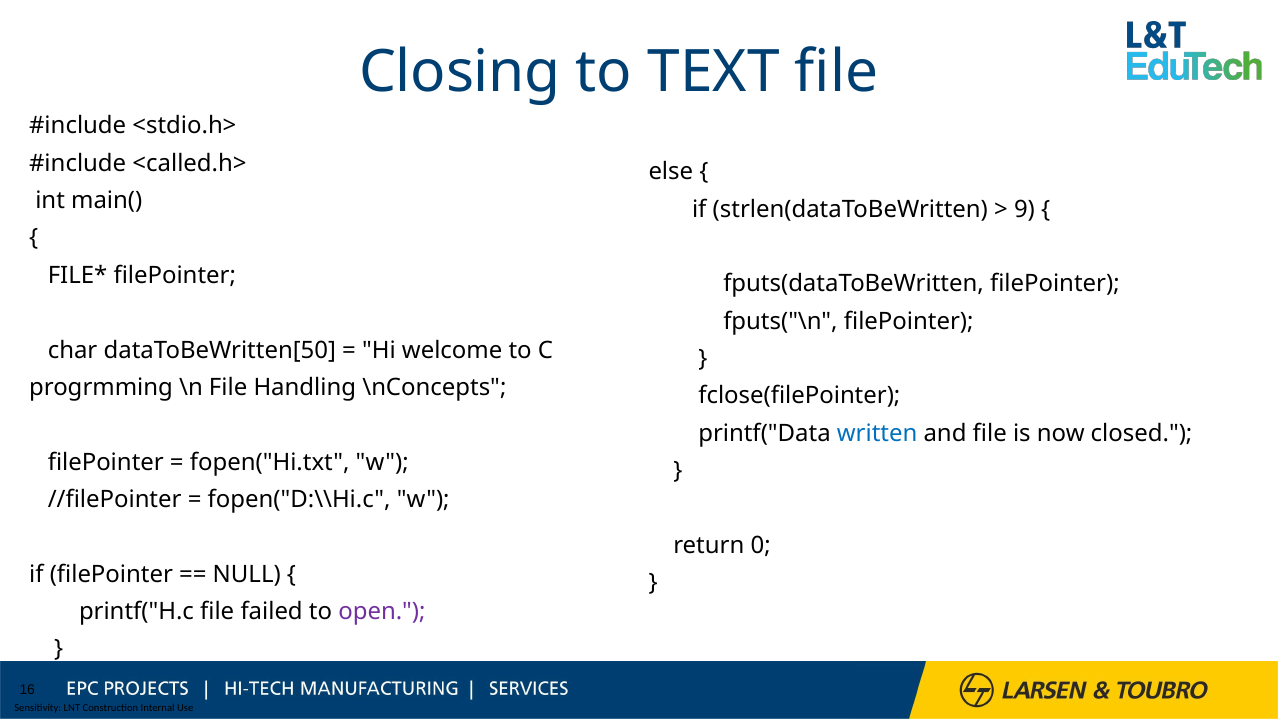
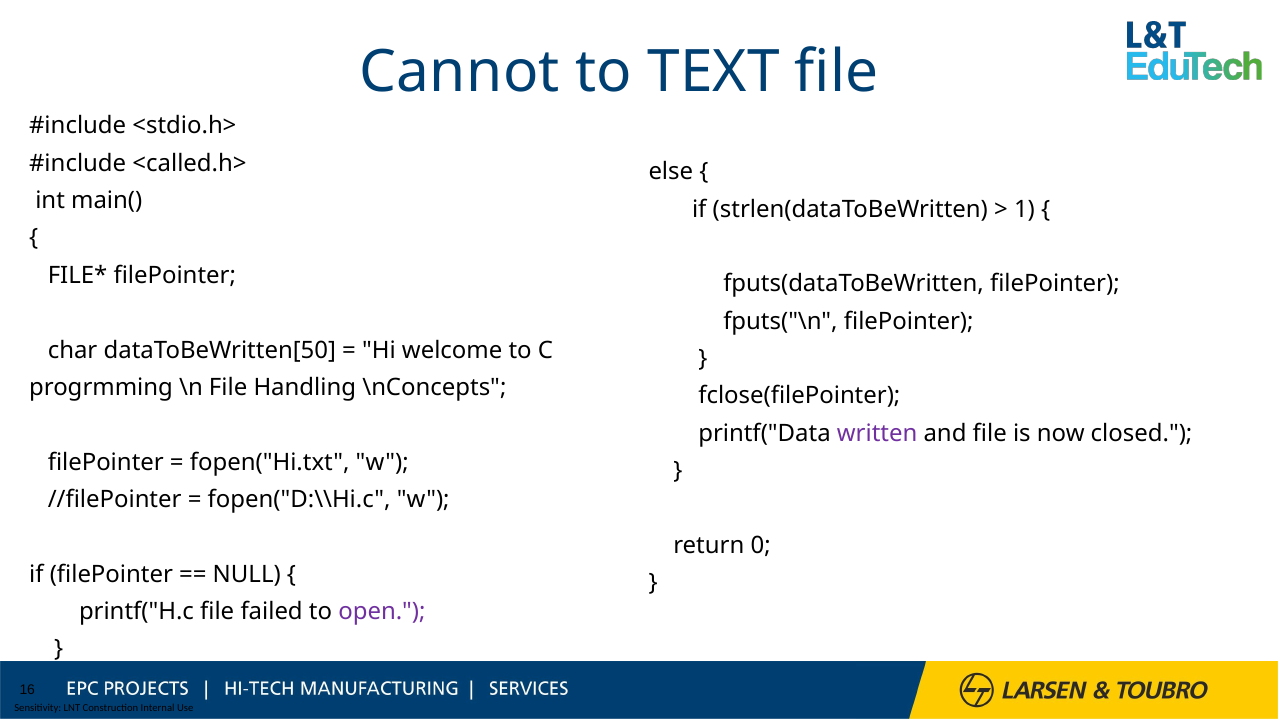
Closing: Closing -> Cannot (460, 72)
9: 9 -> 1 (1024, 209)
written colour: blue -> purple (877, 433)
